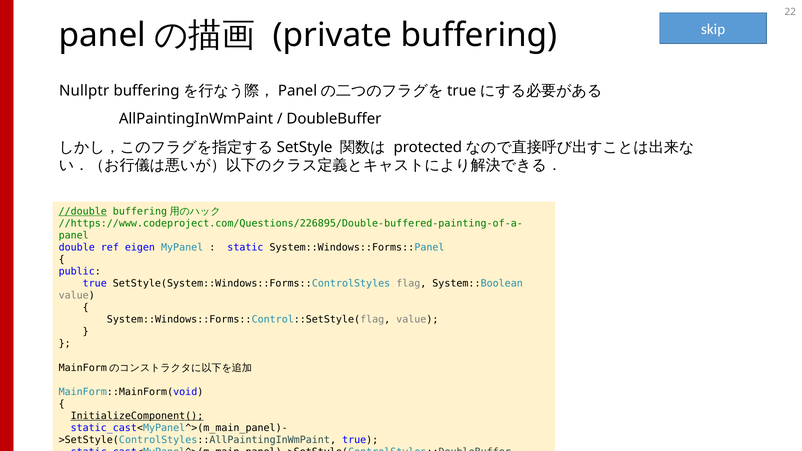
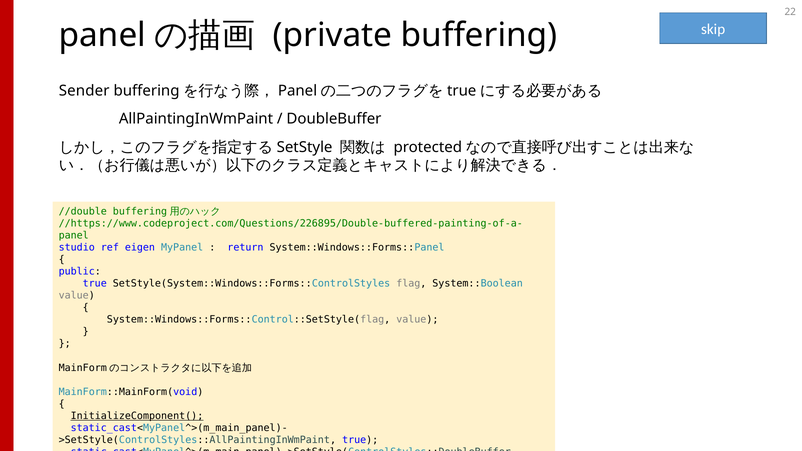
Nullptr: Nullptr -> Sender (84, 91)
//double underline: present -> none (83, 211)
double: double -> studio (77, 248)
static: static -> return (245, 248)
